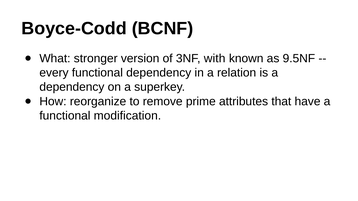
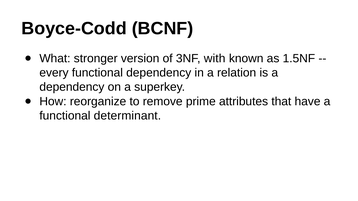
9.5NF: 9.5NF -> 1.5NF (299, 59)
modification: modification -> determinant (127, 116)
